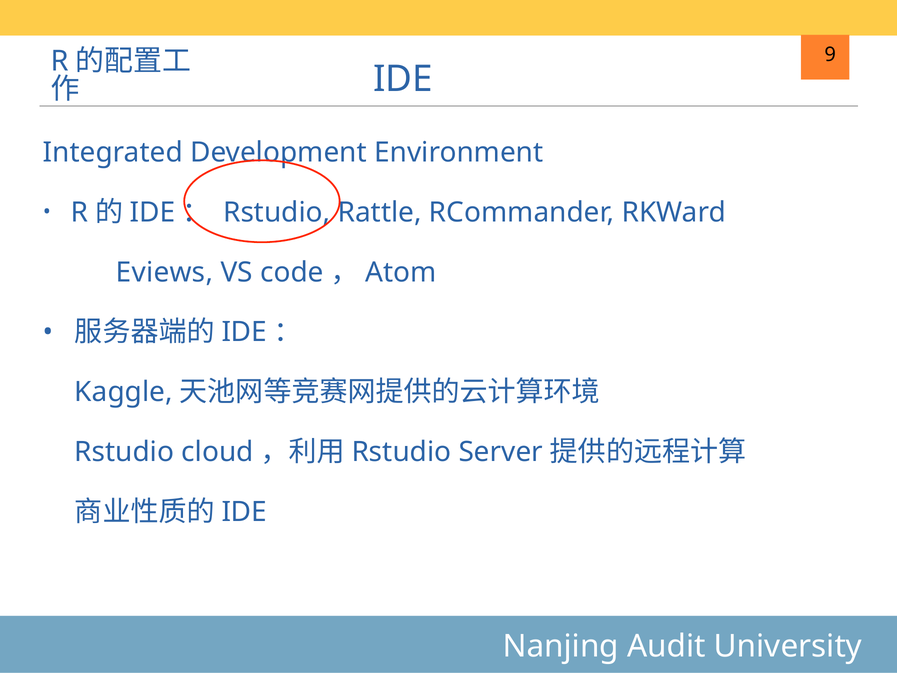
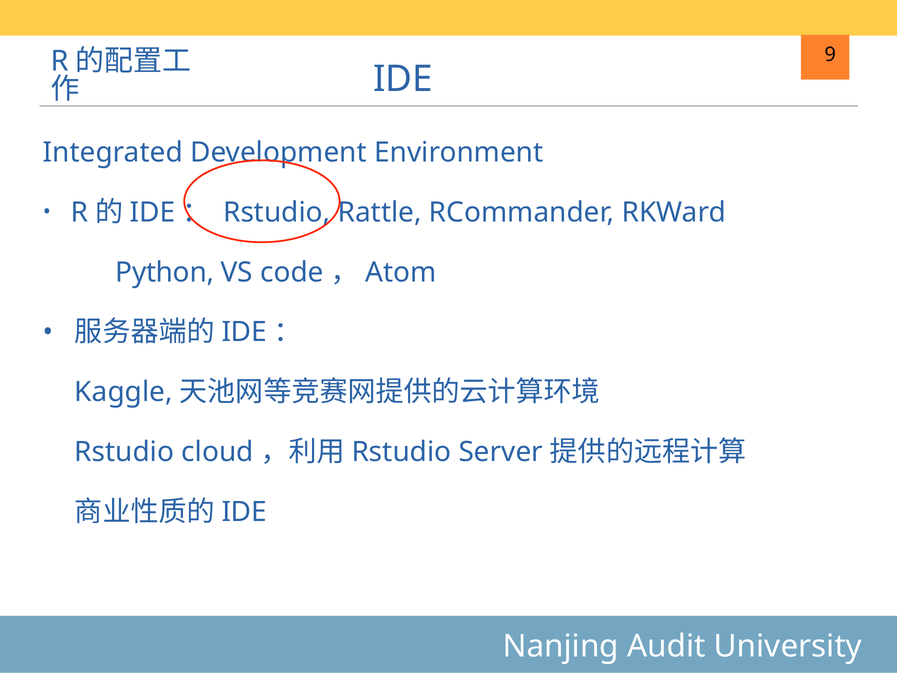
Eviews: Eviews -> Python (165, 272)
